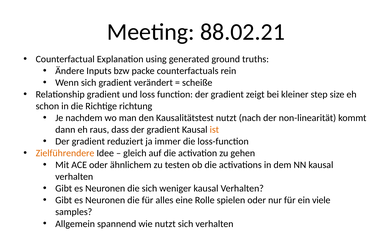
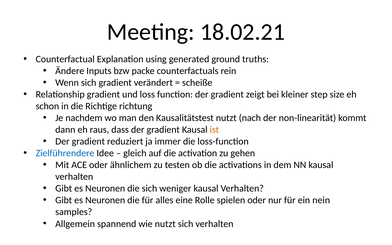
88.02.21: 88.02.21 -> 18.02.21 (242, 32)
Zielführendere colour: orange -> blue (65, 153)
viele: viele -> nein (321, 200)
